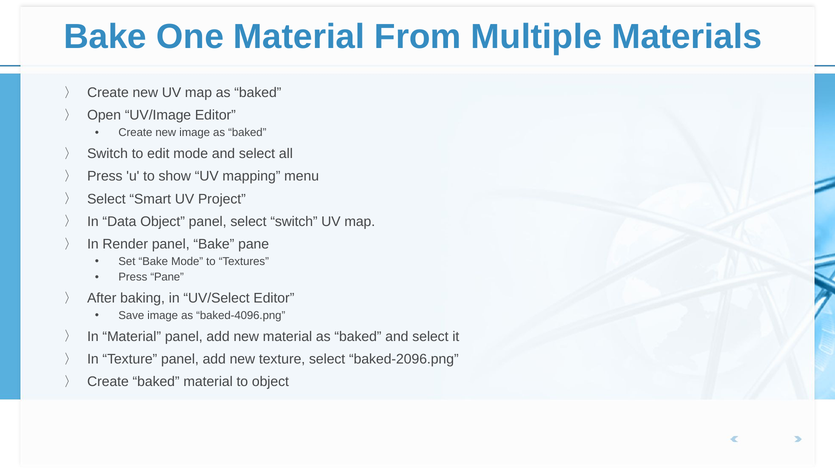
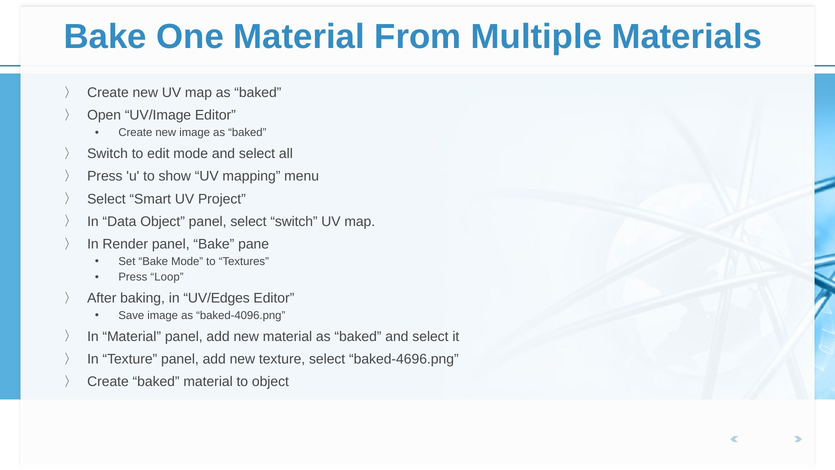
Press Pane: Pane -> Loop (167, 277)
UV/Select: UV/Select -> UV/Edges (217, 298)
baked-2096.png: baked-2096.png -> baked-4696.png (404, 359)
